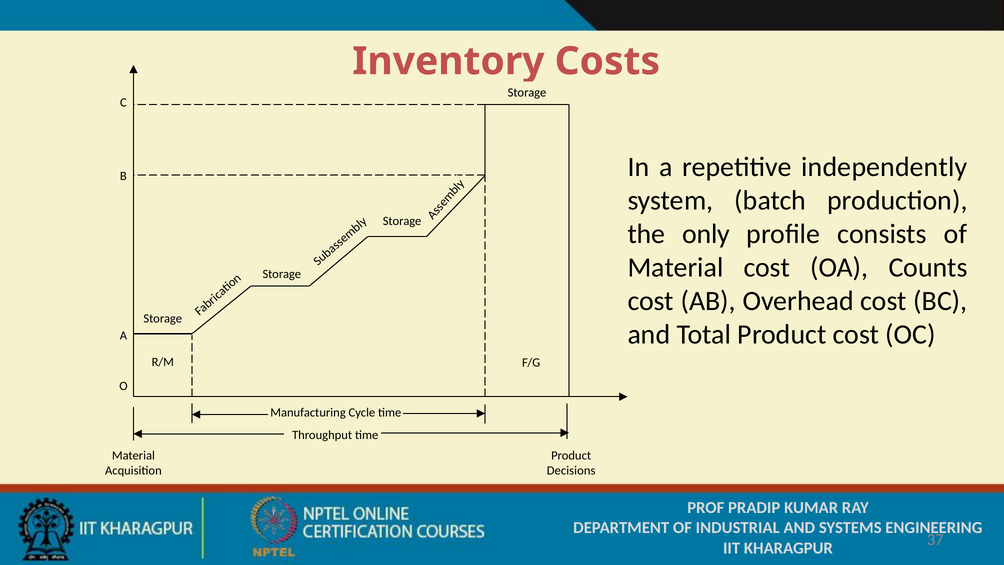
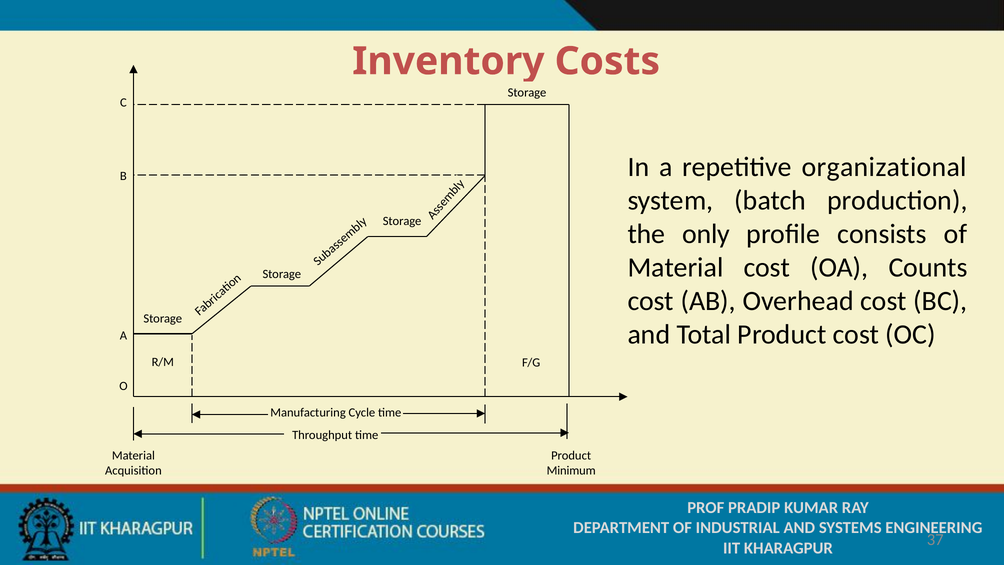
independently: independently -> organizational (884, 167)
Decisions: Decisions -> Minimum (571, 471)
